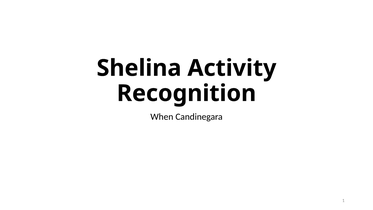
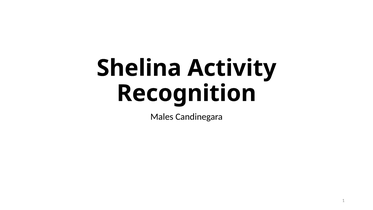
When: When -> Males (162, 117)
